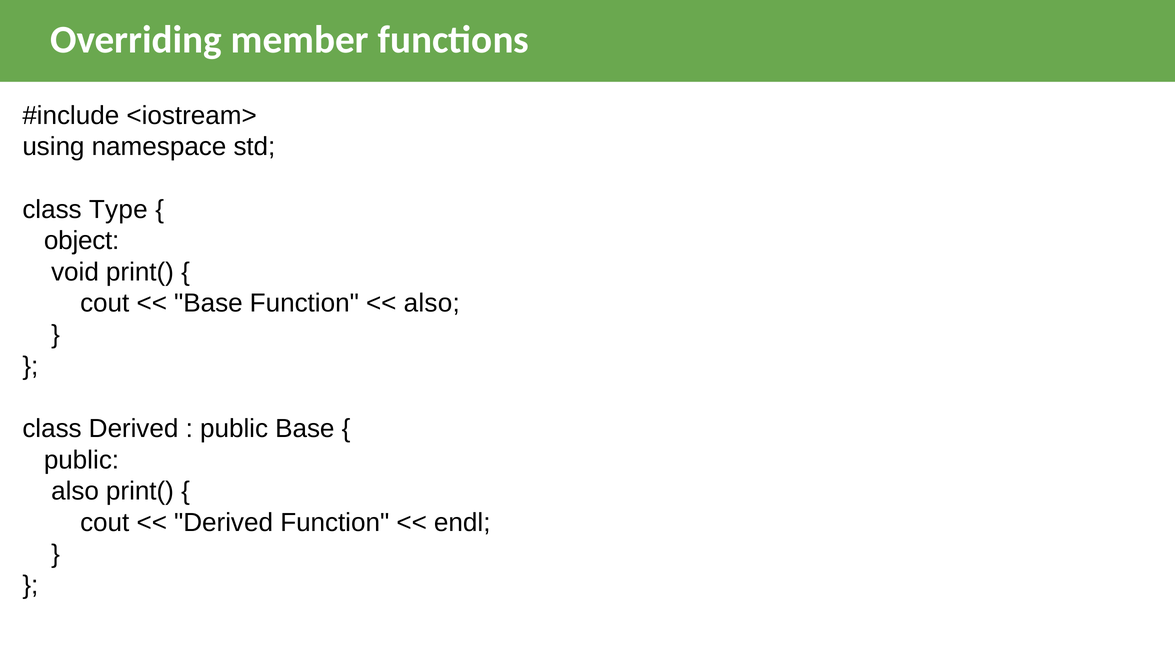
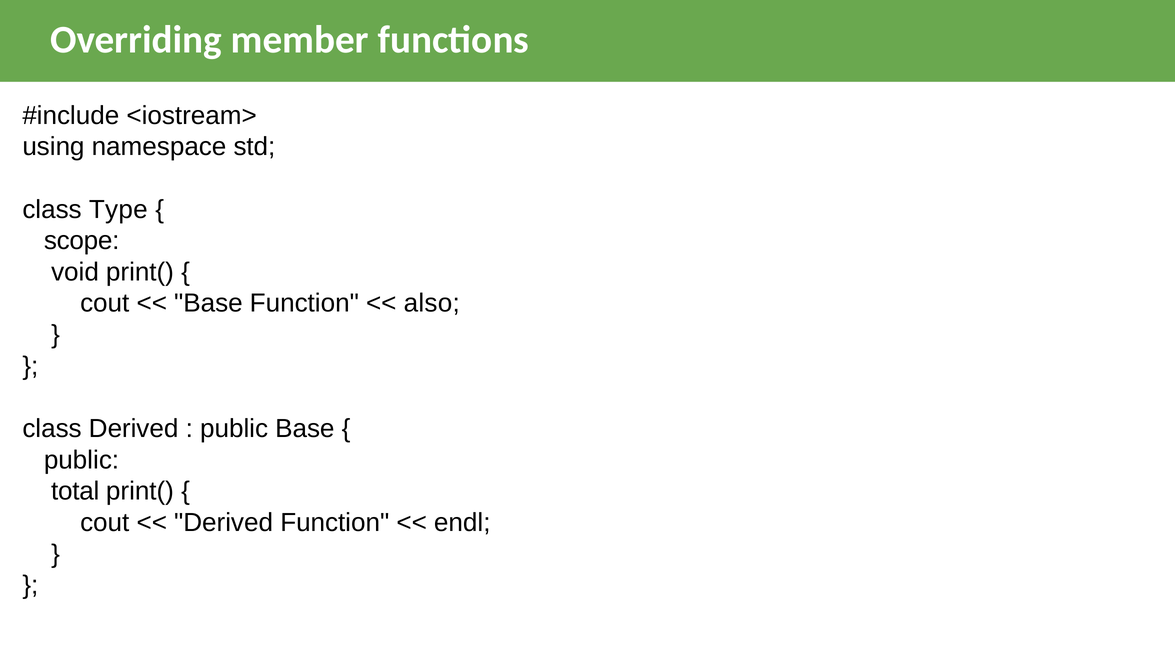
object: object -> scope (82, 241)
also: also -> total (75, 491)
